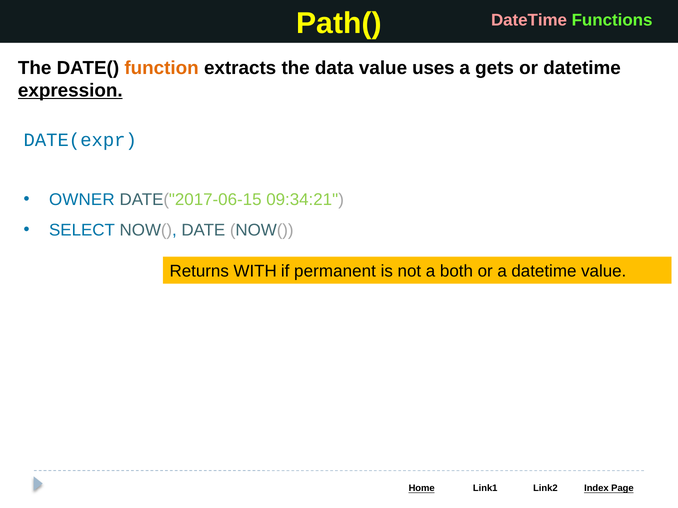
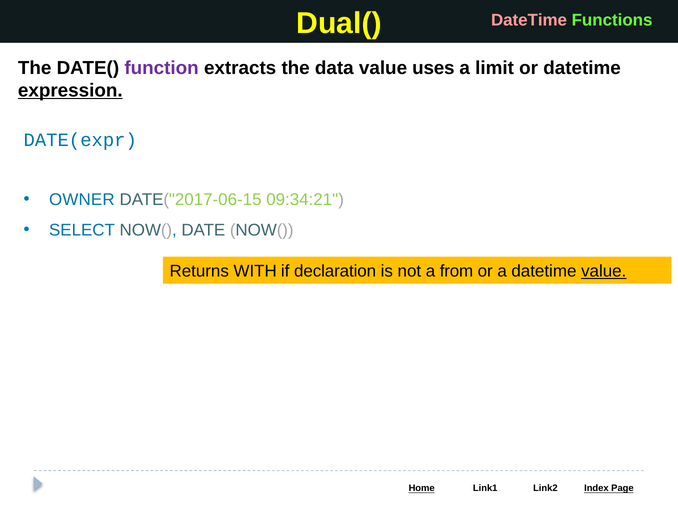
Path(: Path( -> Dual( (339, 24)
function colour: orange -> purple (162, 68)
gets: gets -> limit (495, 68)
permanent: permanent -> declaration (335, 272)
both: both -> from (457, 272)
value underline: none -> present (604, 272)
